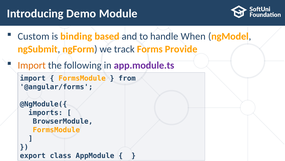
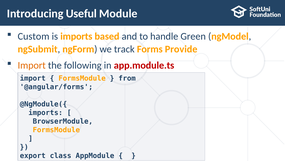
Demo: Demo -> Useful (81, 14)
is binding: binding -> imports (76, 36)
When: When -> Green (193, 36)
app.module.ts colour: purple -> red (144, 65)
